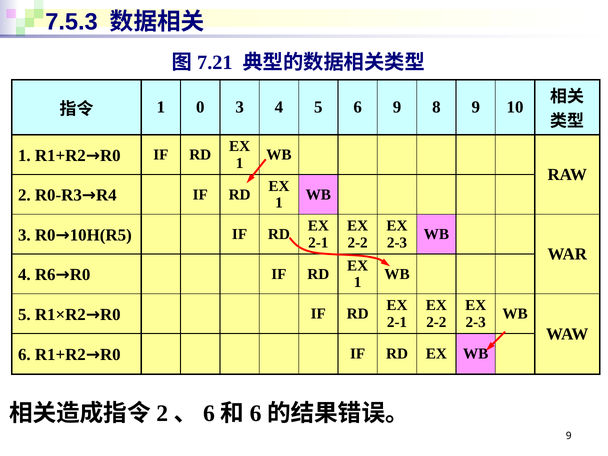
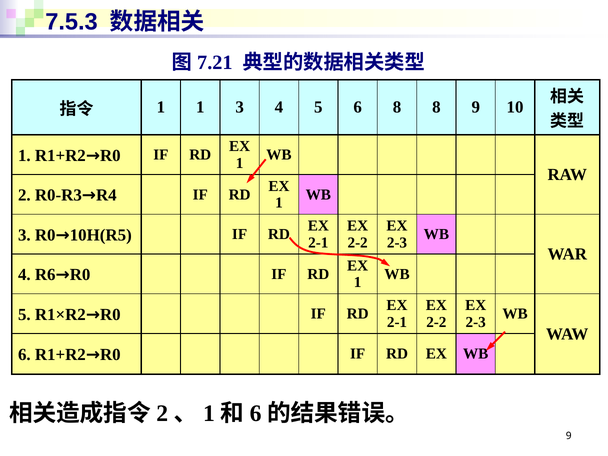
1 0: 0 -> 1 (200, 107)
6 9: 9 -> 8 (397, 107)
6: 6 -> 1 (209, 413)
